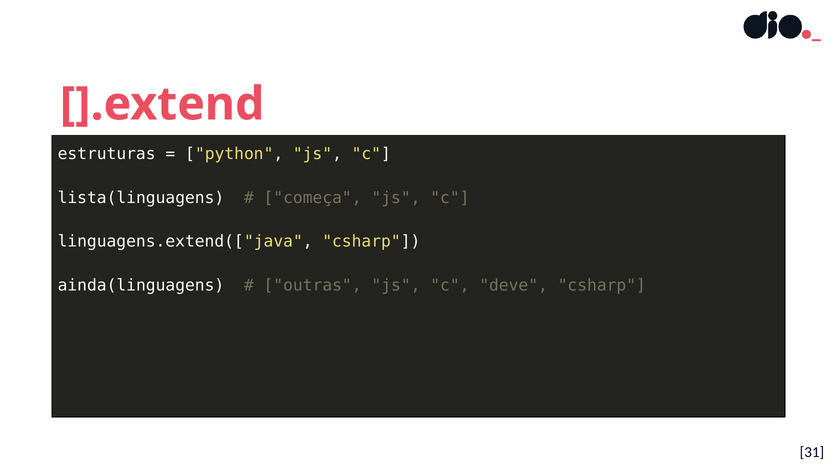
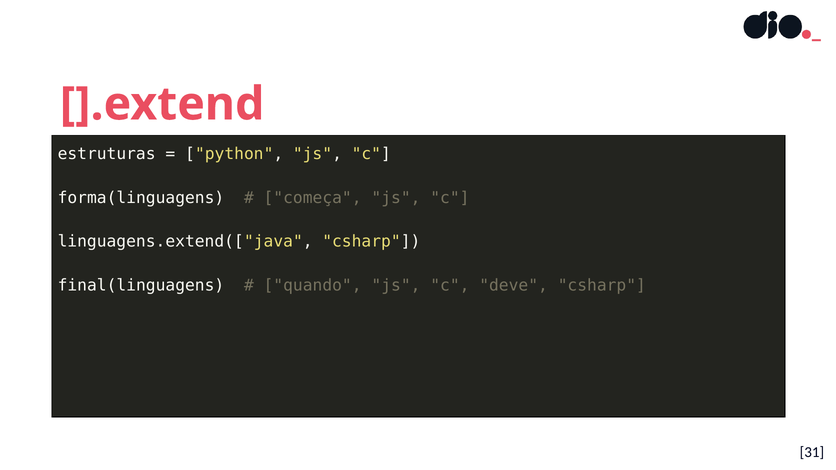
lista(linguagens: lista(linguagens -> forma(linguagens (141, 198)
ainda(linguagens: ainda(linguagens -> final(linguagens (141, 286)
outras: outras -> quando (313, 286)
